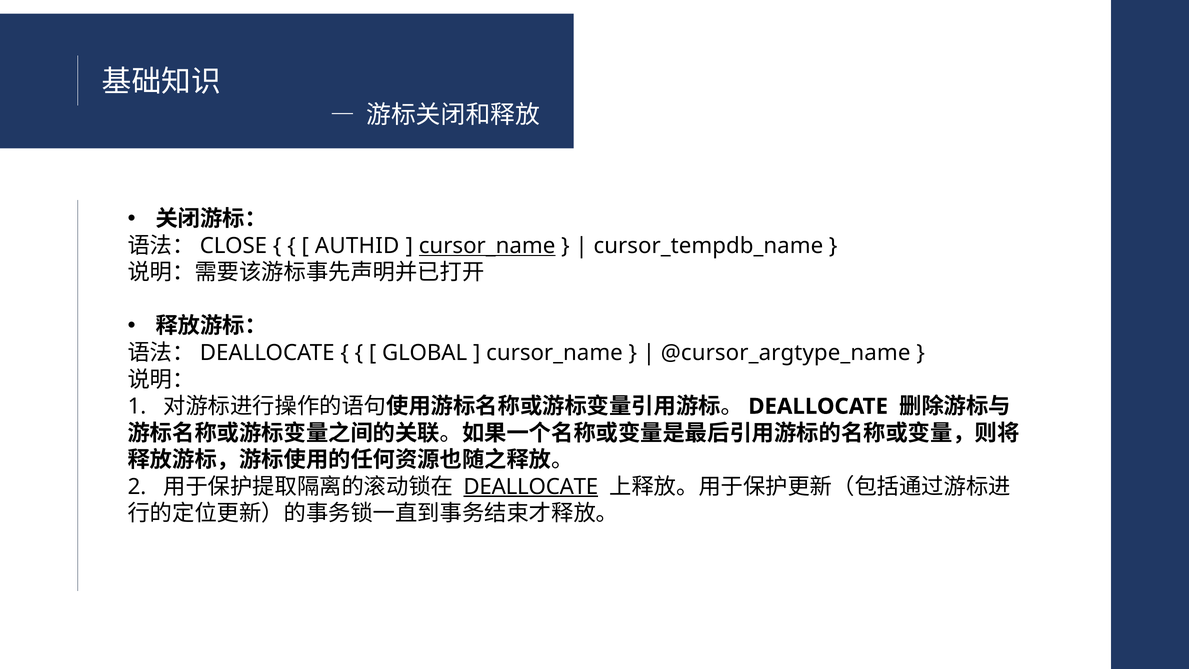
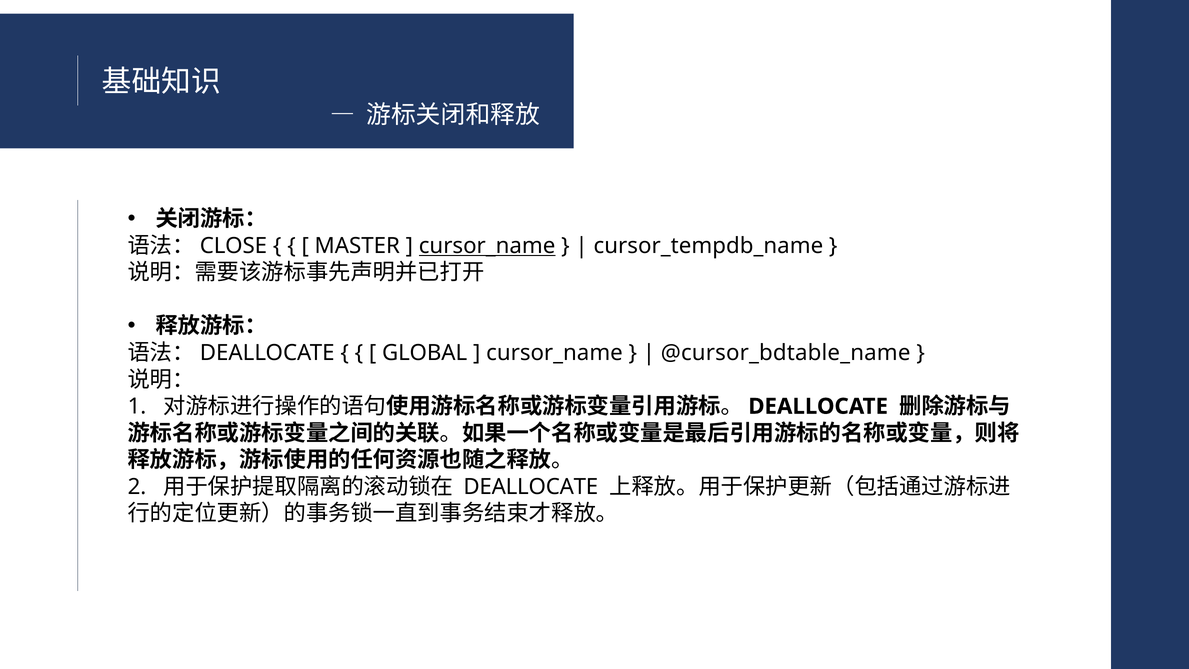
AUTHID: AUTHID -> MASTER (357, 246)
@cursor_argtype_name: @cursor_argtype_name -> @cursor_bdtable_name (786, 353)
DEALLOCATE underline: present -> none (531, 487)
